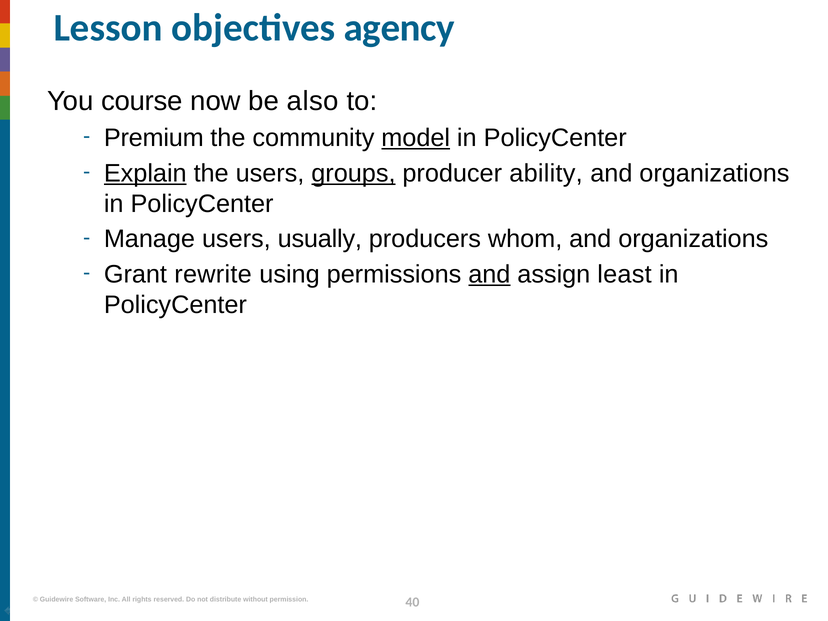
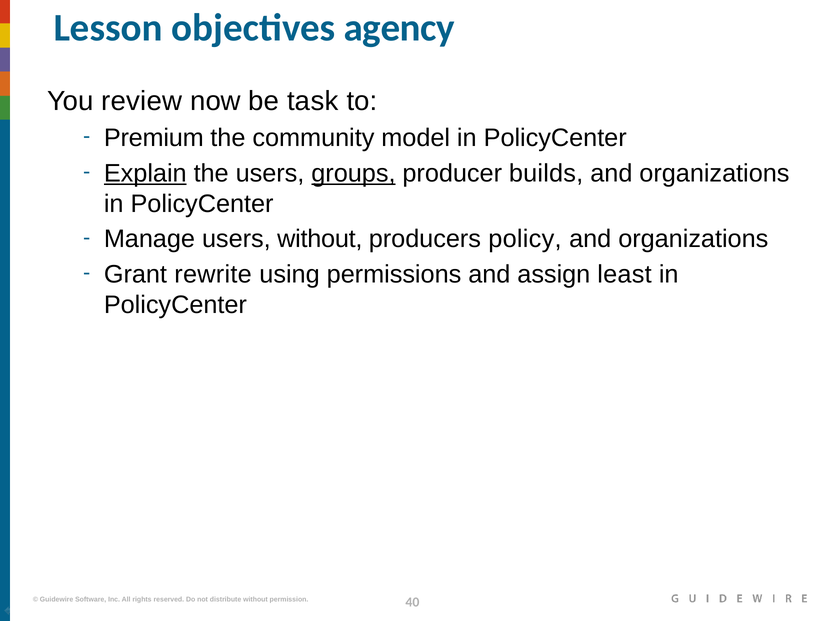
course: course -> review (142, 101)
also: also -> task (313, 101)
model underline: present -> none (416, 138)
ability: ability -> builds (546, 173)
users usually: usually -> without (320, 239)
whom: whom -> policy (525, 239)
and underline: present -> none (489, 274)
